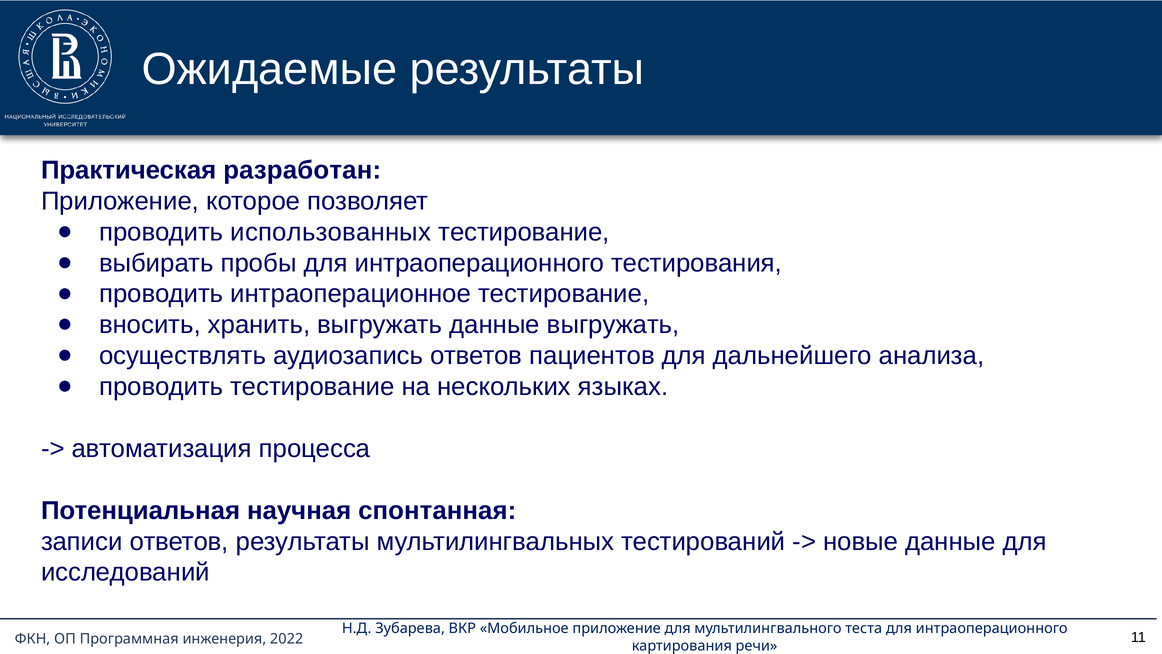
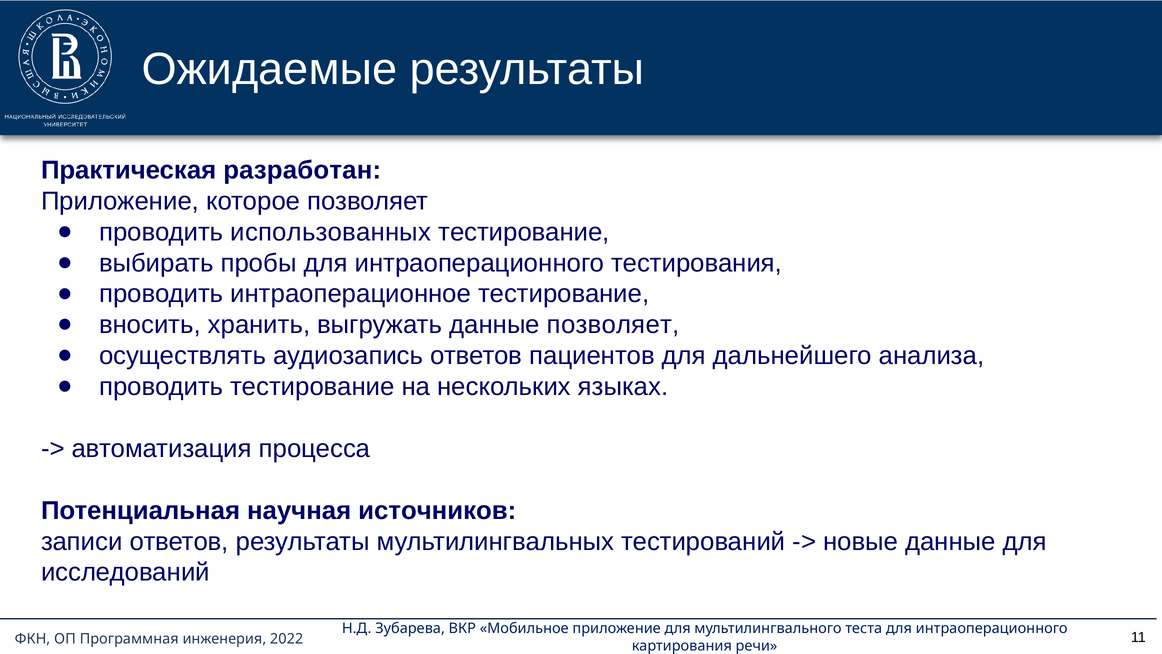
данные выгружать: выгружать -> позволяет (613, 325)
спонтанная: спонтанная -> источников (437, 510)
